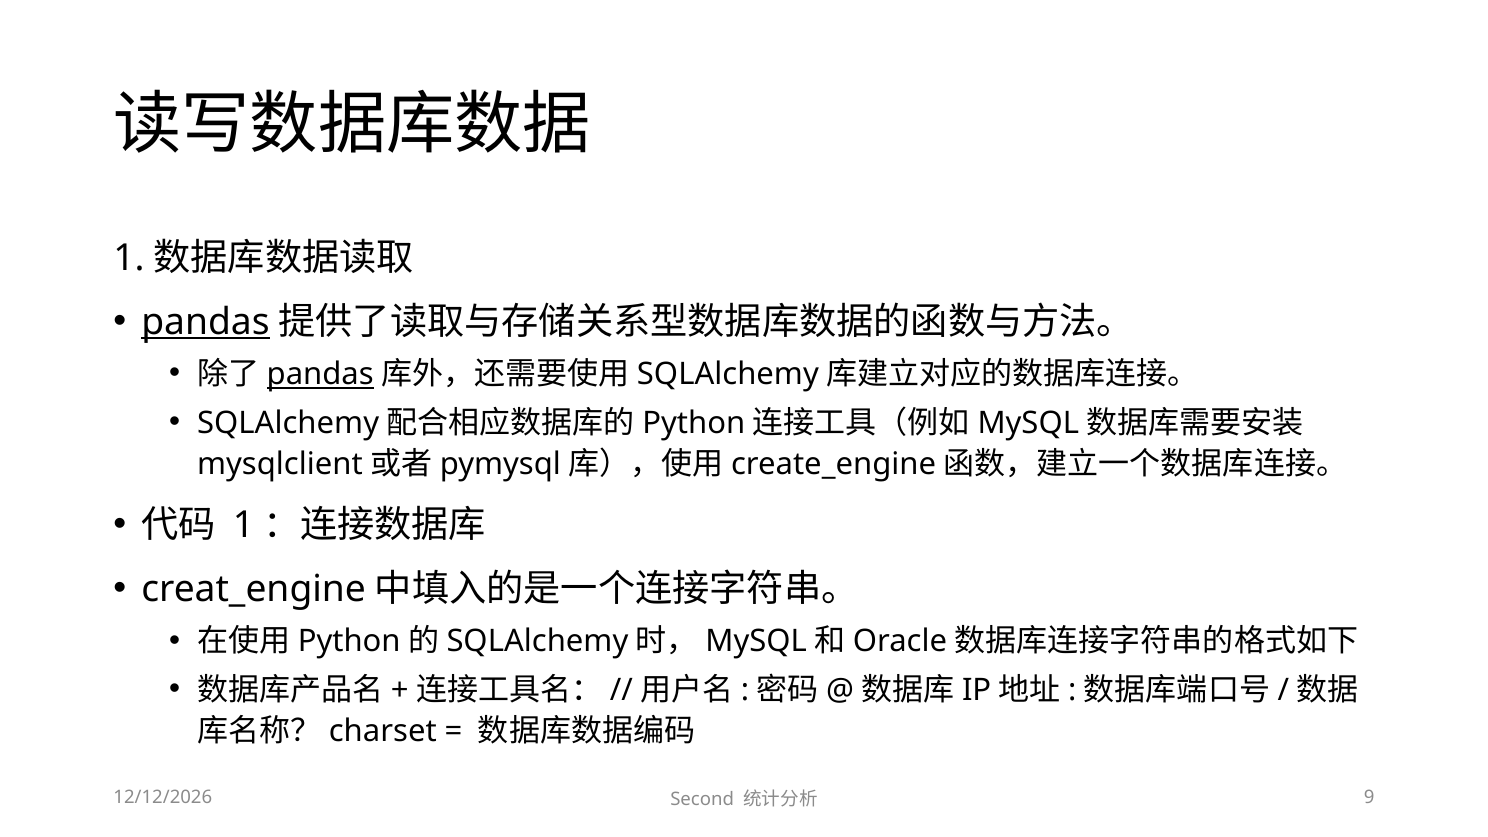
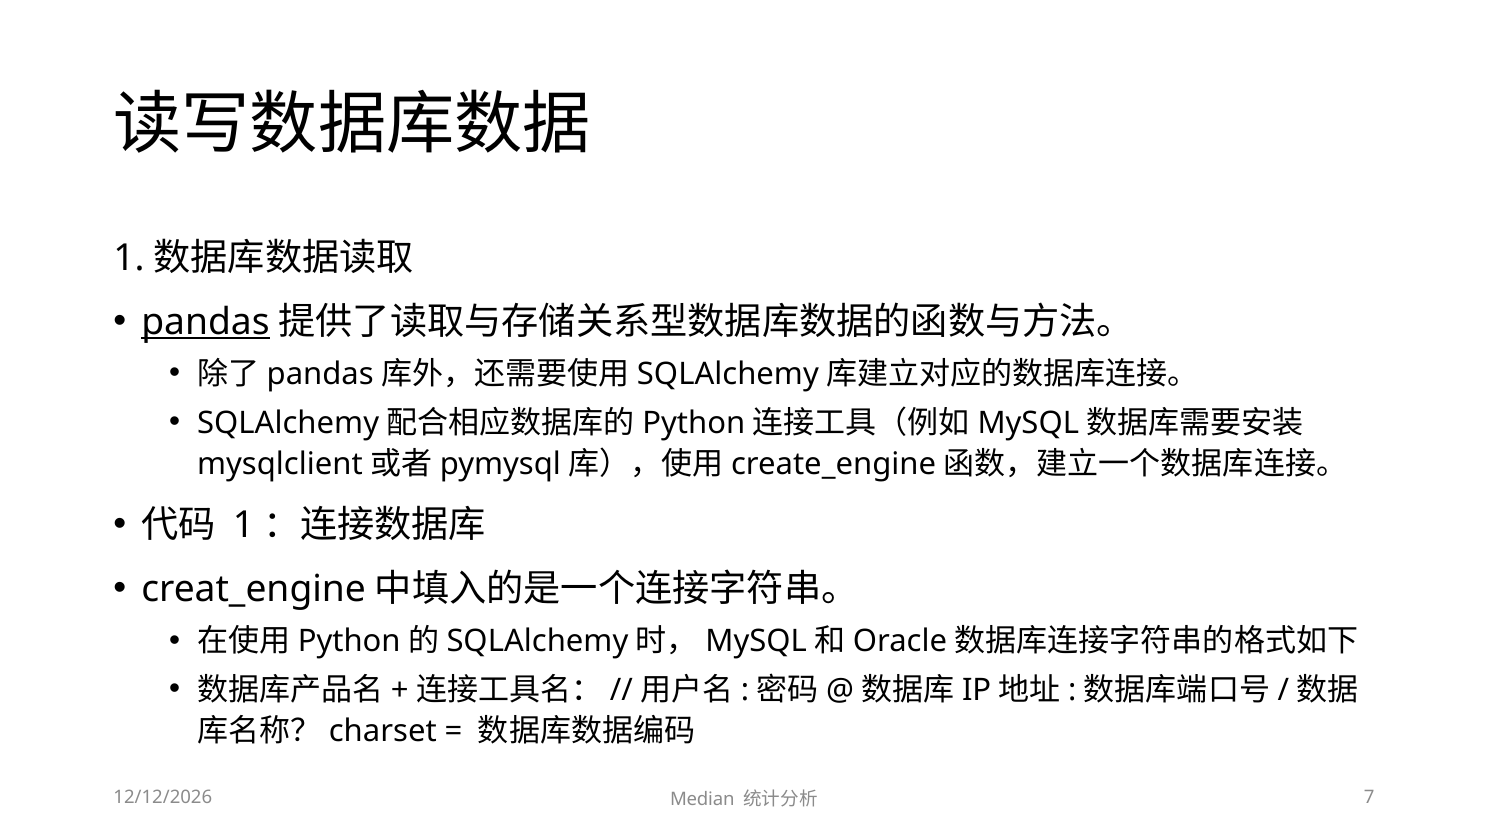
pandas underline: present -> none (320, 374)
9: 9 -> 7 (1369, 798)
Second: Second -> Median (702, 799)
